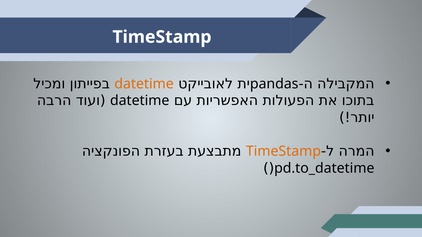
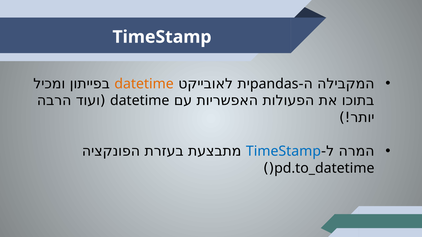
TimeStamp colour: orange -> blue (283, 151)
